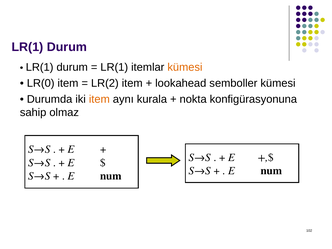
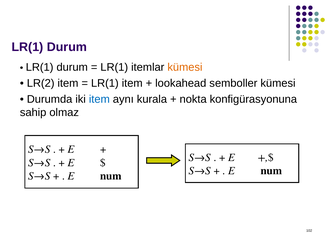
LR(0: LR(0 -> LR(2 (41, 83)
LR(2: LR(2 -> LR(1 (105, 83)
item colour: orange -> blue (99, 99)
